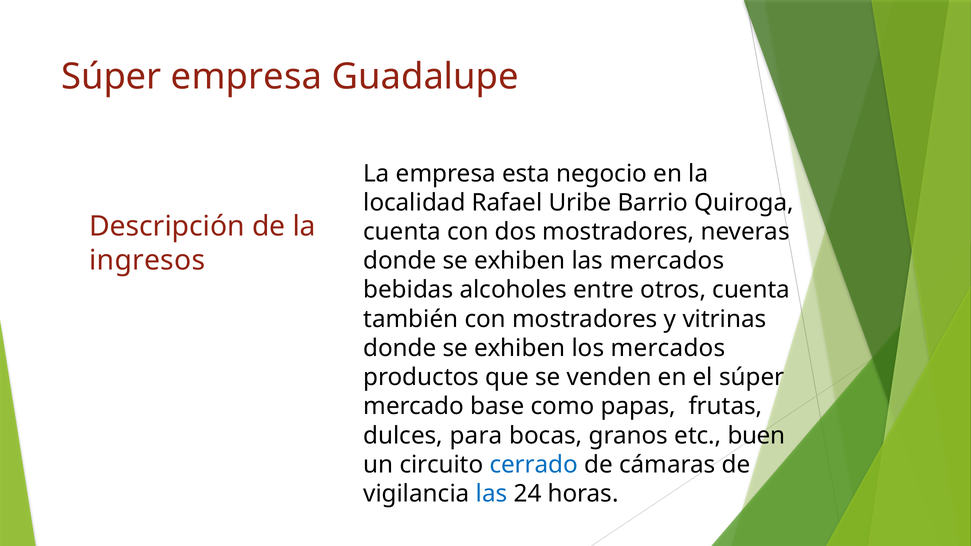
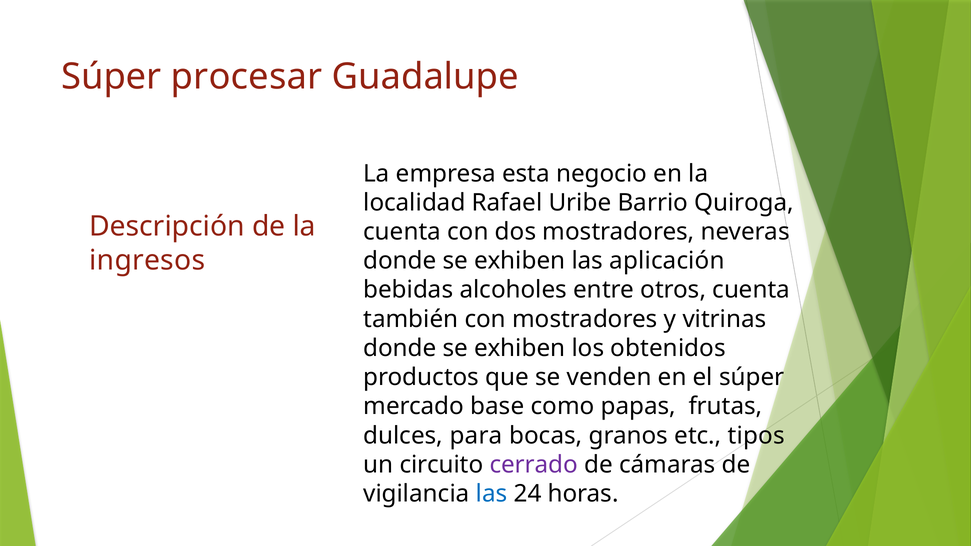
Súper empresa: empresa -> procesar (247, 77)
las mercados: mercados -> aplicación (667, 261)
los mercados: mercados -> obtenidos (668, 348)
buen: buen -> tipos (756, 436)
cerrado colour: blue -> purple (534, 465)
